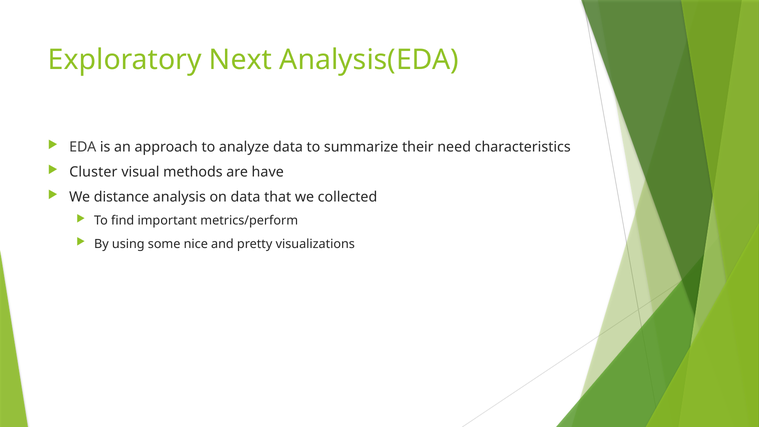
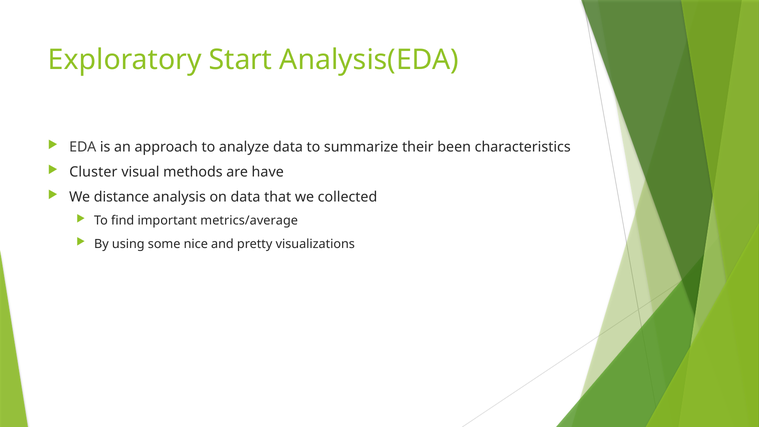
Next: Next -> Start (241, 60)
need: need -> been (454, 147)
metrics/perform: metrics/perform -> metrics/average (249, 221)
